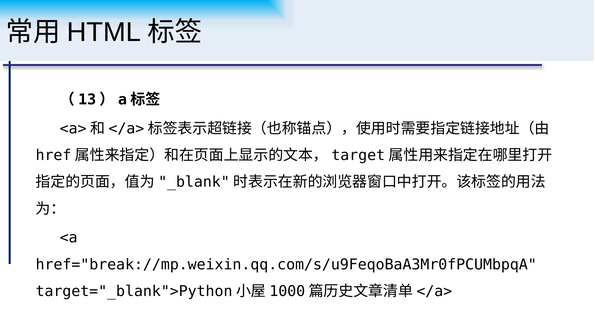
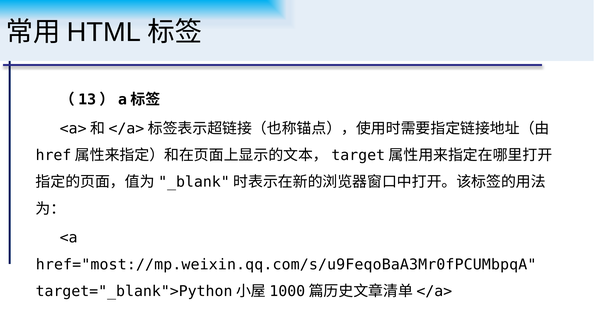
href="break://mp.weixin.qq.com/s/u9FeqoBaA3Mr0fPCUMbpqA: href="break://mp.weixin.qq.com/s/u9FeqoBaA3Mr0fPCUMbpqA -> href="most://mp.weixin.qq.com/s/u9FeqoBaA3Mr0fPCUMbpqA (286, 265)
